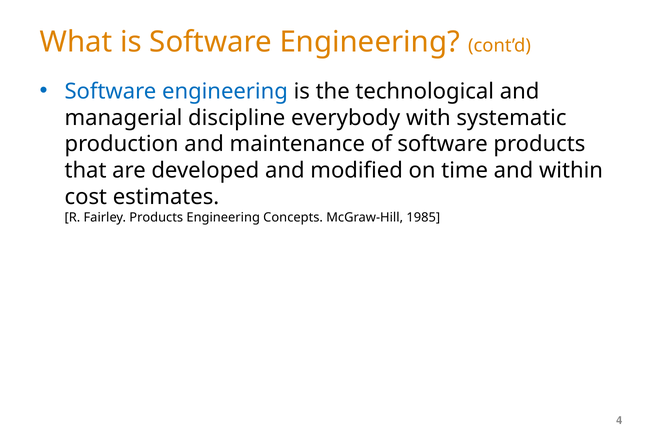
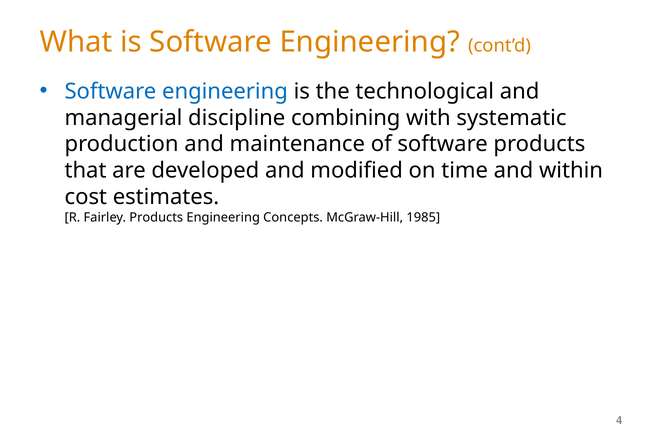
everybody: everybody -> combining (346, 118)
